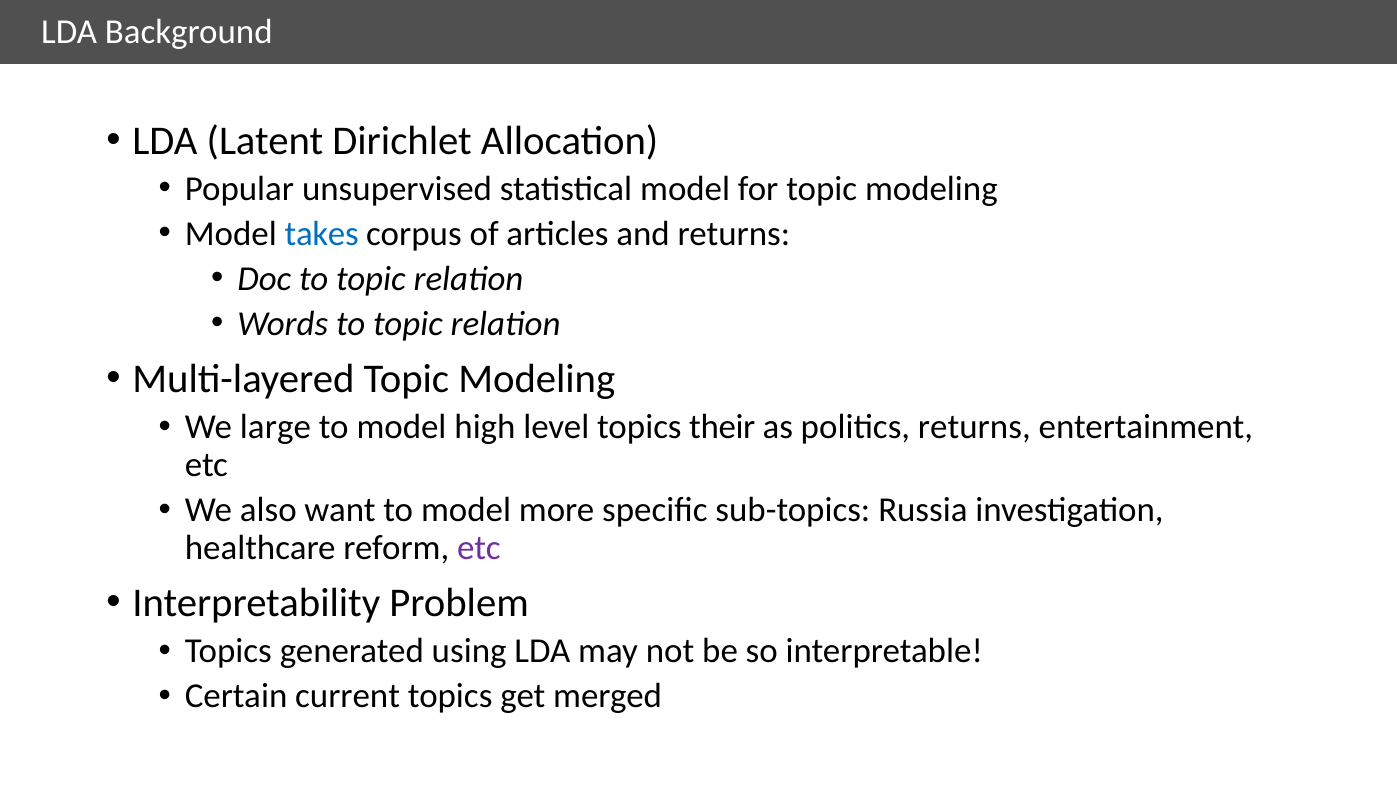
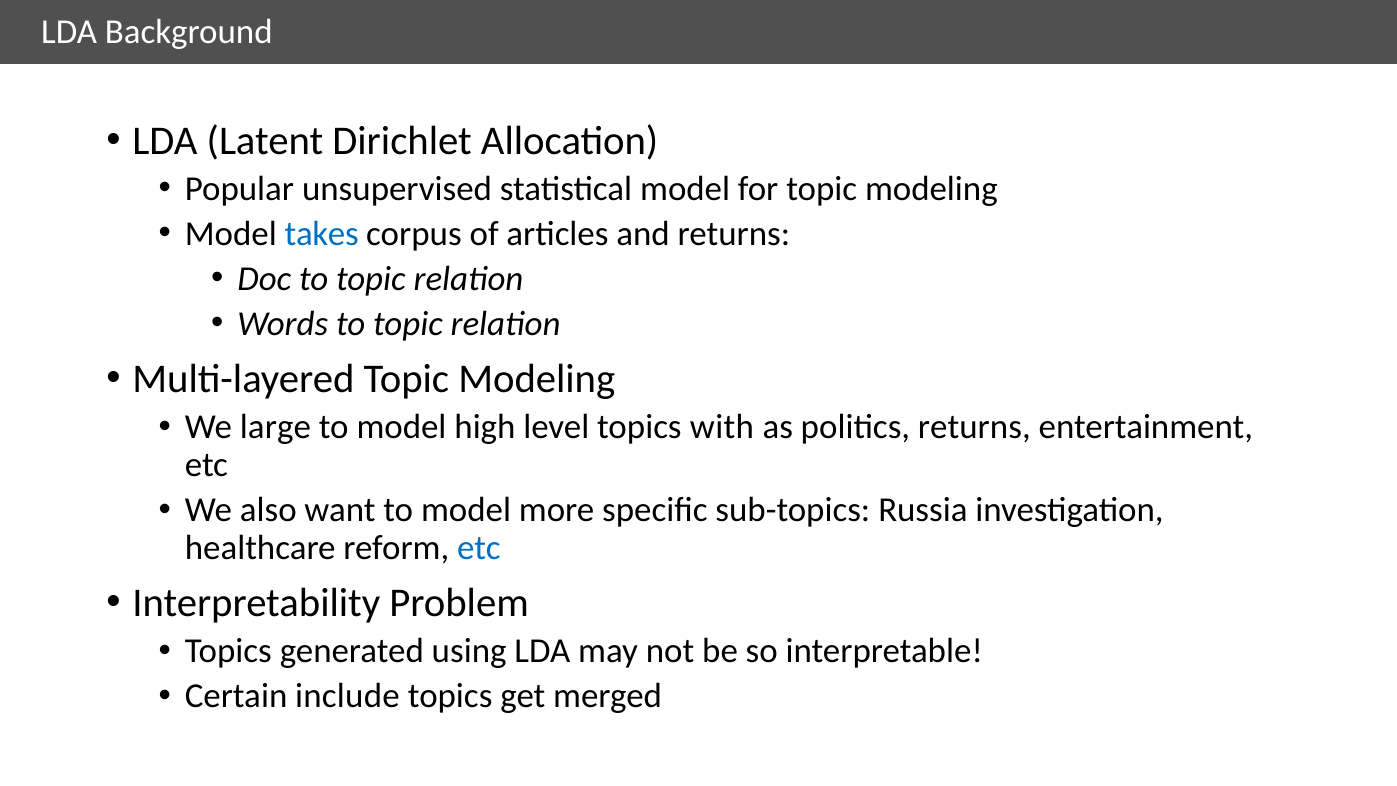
their: their -> with (722, 427)
etc colour: purple -> blue (479, 548)
current: current -> include (347, 696)
